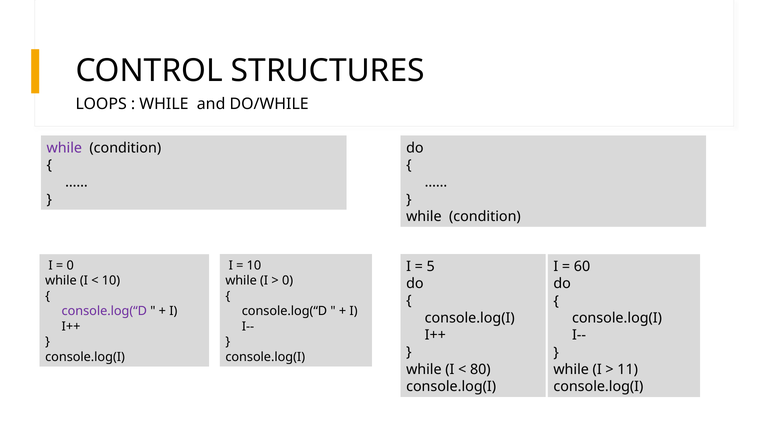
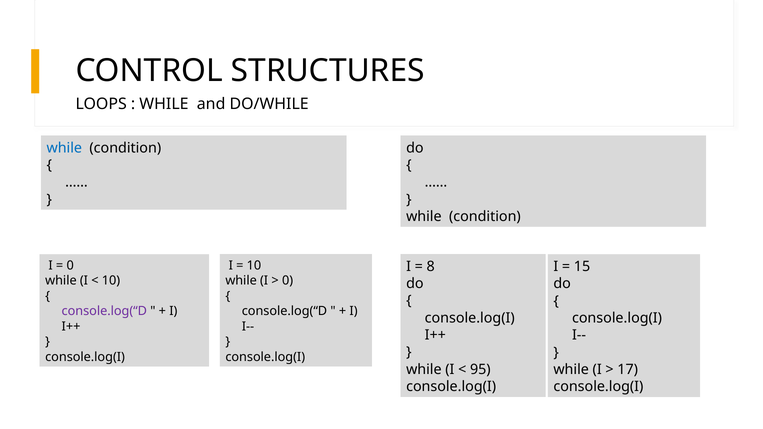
while colour: purple -> blue (64, 148)
5: 5 -> 8 (431, 267)
60: 60 -> 15 (582, 267)
80: 80 -> 95 (480, 370)
11: 11 -> 17 (628, 370)
